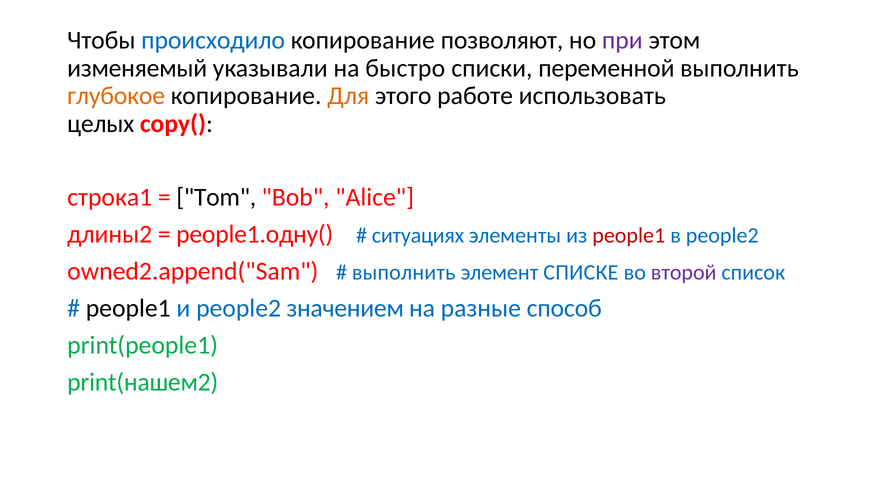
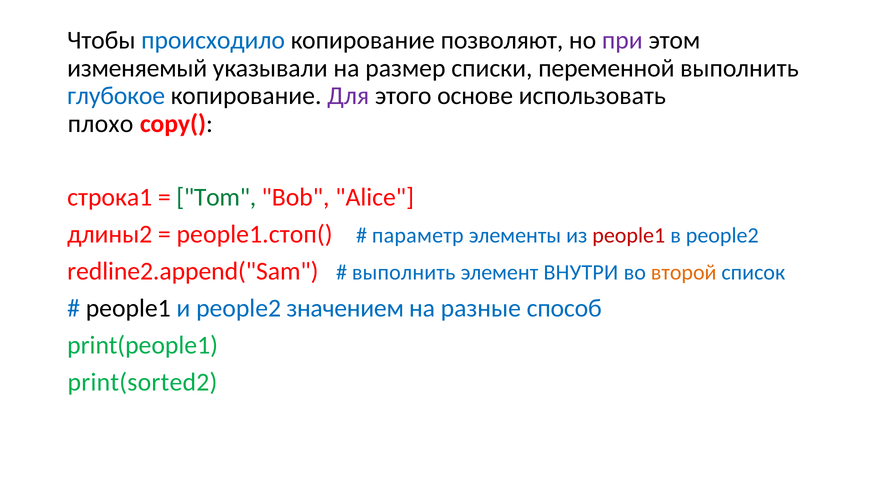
быстро: быстро -> размер (405, 68)
глубокое colour: orange -> blue (116, 96)
Для colour: orange -> purple (348, 96)
работе: работе -> основе (475, 96)
целых: целых -> плохо (101, 124)
Tom colour: black -> green (216, 198)
people1.одну(: people1.одну( -> people1.стоп( (255, 234)
ситуациях: ситуациях -> параметр (418, 236)
owned2.append("Sam: owned2.append("Sam -> redline2.append("Sam (193, 271)
СПИСКЕ: СПИСКЕ -> ВНУТРИ (581, 273)
второй colour: purple -> orange (684, 273)
print(нашем2: print(нашем2 -> print(sorted2 (142, 382)
